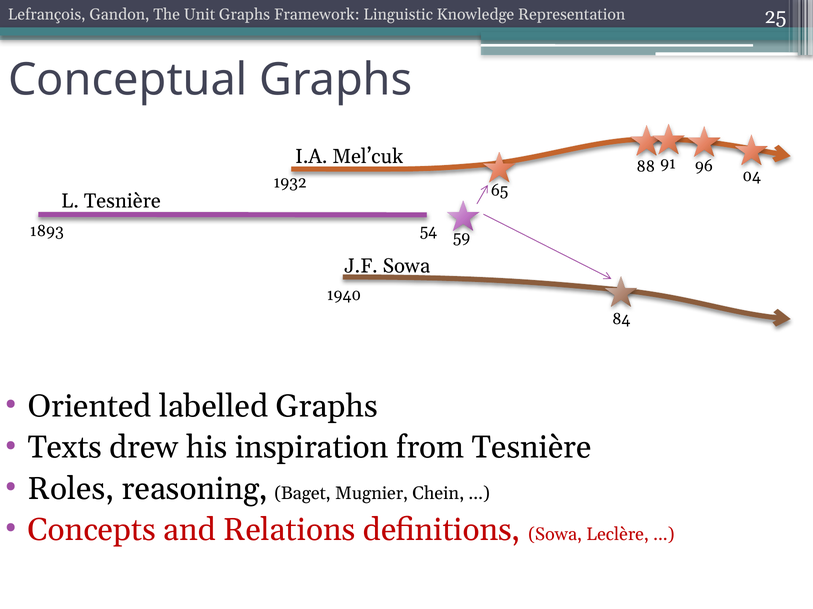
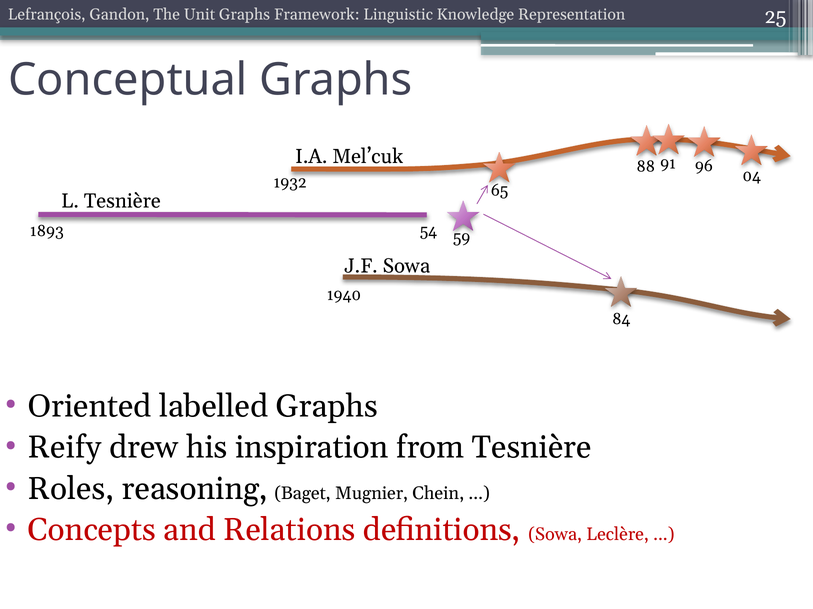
Texts: Texts -> Reify (65, 448)
